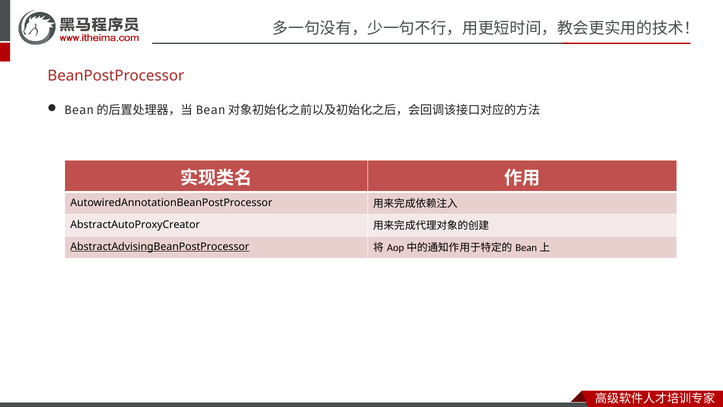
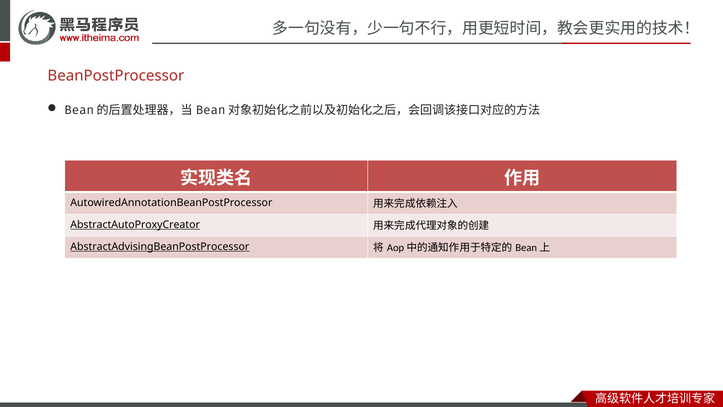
AbstractAutoProxyCreator underline: none -> present (135, 224)
